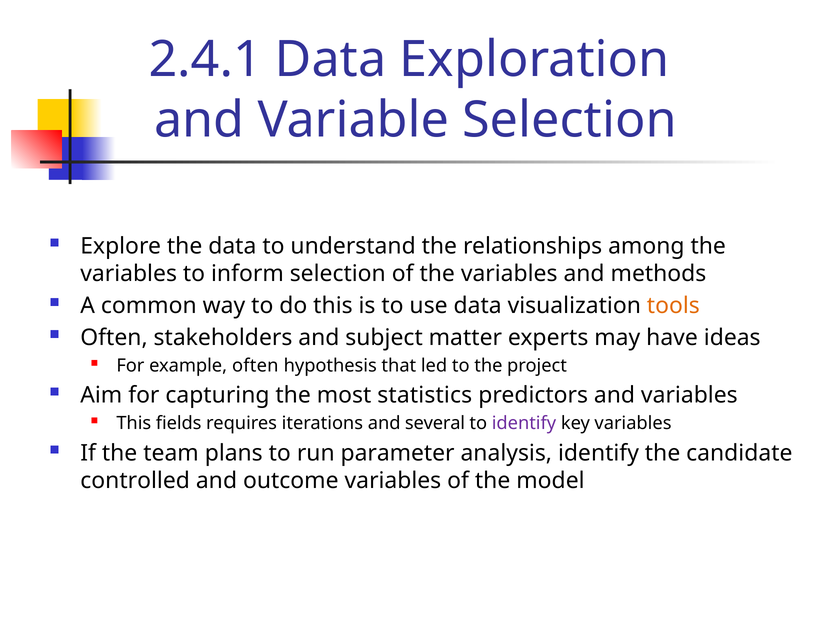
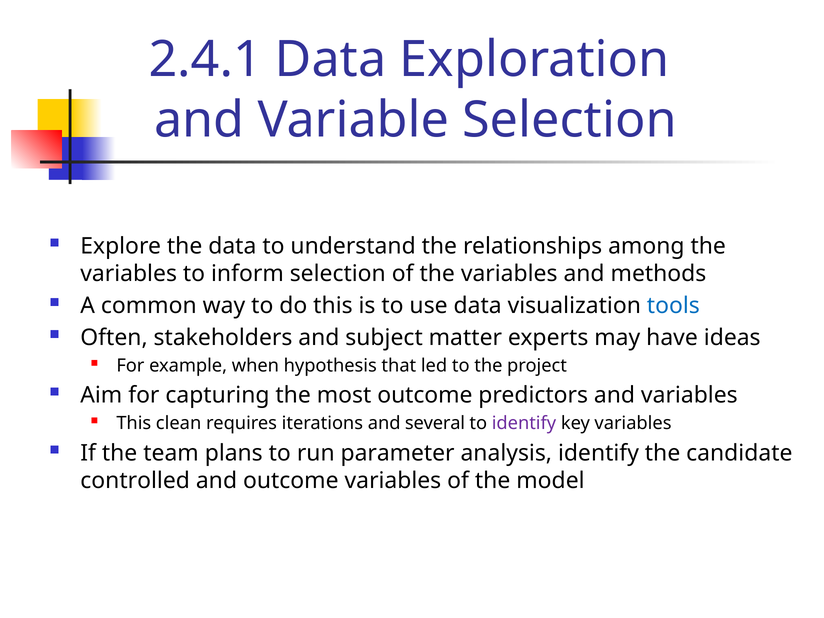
tools colour: orange -> blue (673, 306)
example often: often -> when (255, 366)
most statistics: statistics -> outcome (425, 395)
fields: fields -> clean (179, 423)
